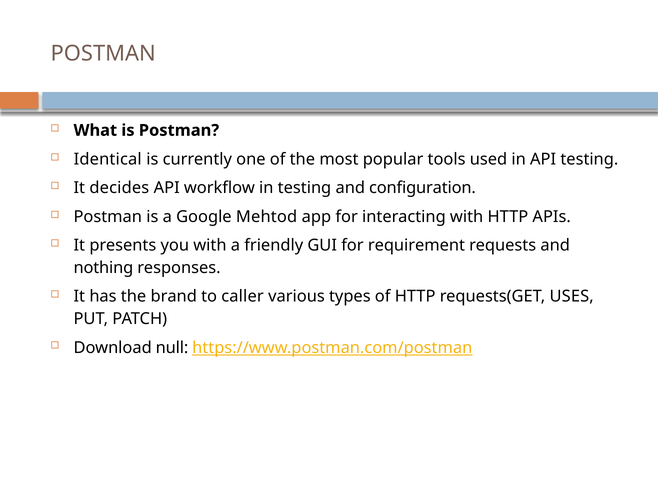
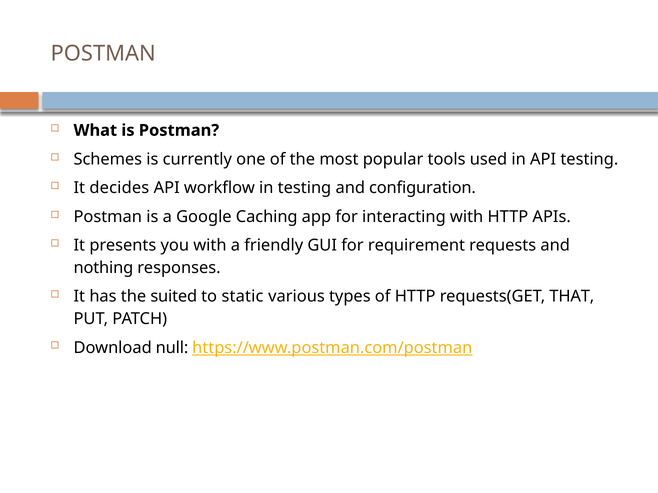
Identical: Identical -> Schemes (108, 159)
Mehtod: Mehtod -> Caching (267, 217)
brand: brand -> suited (174, 297)
caller: caller -> static (243, 297)
USES: USES -> THAT (572, 297)
